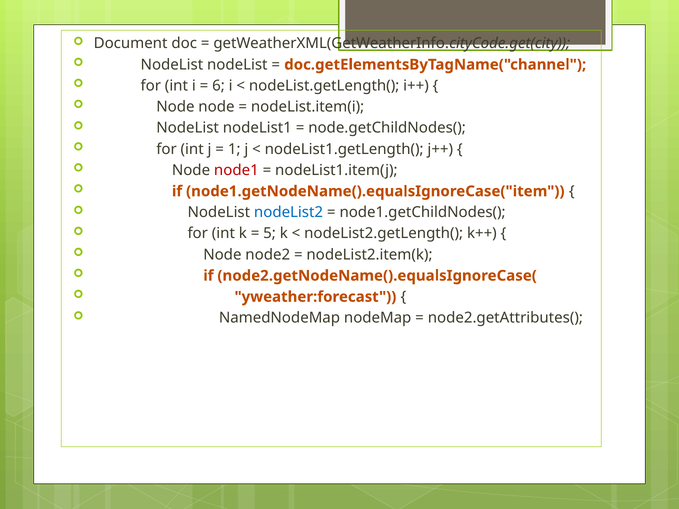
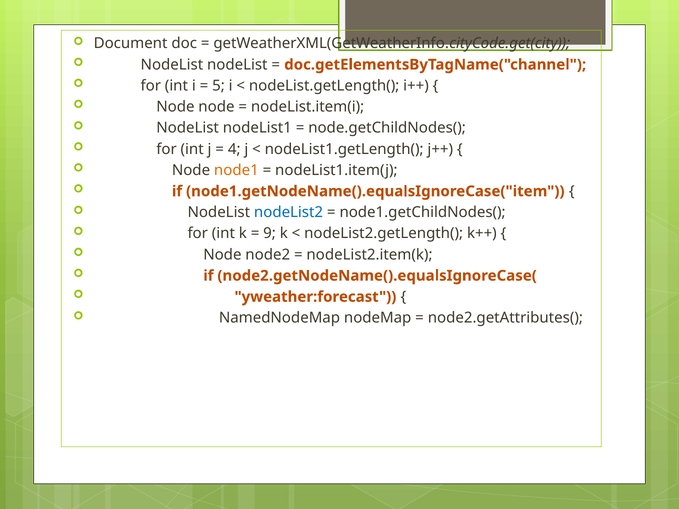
6: 6 -> 5 (219, 86)
1: 1 -> 4 (234, 149)
node1 colour: red -> orange (236, 170)
5: 5 -> 9 (270, 234)
